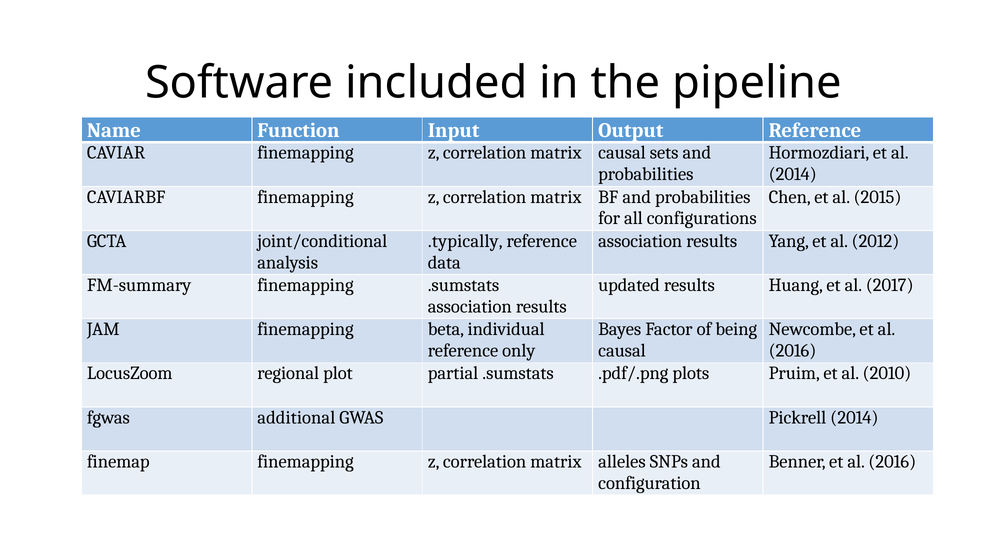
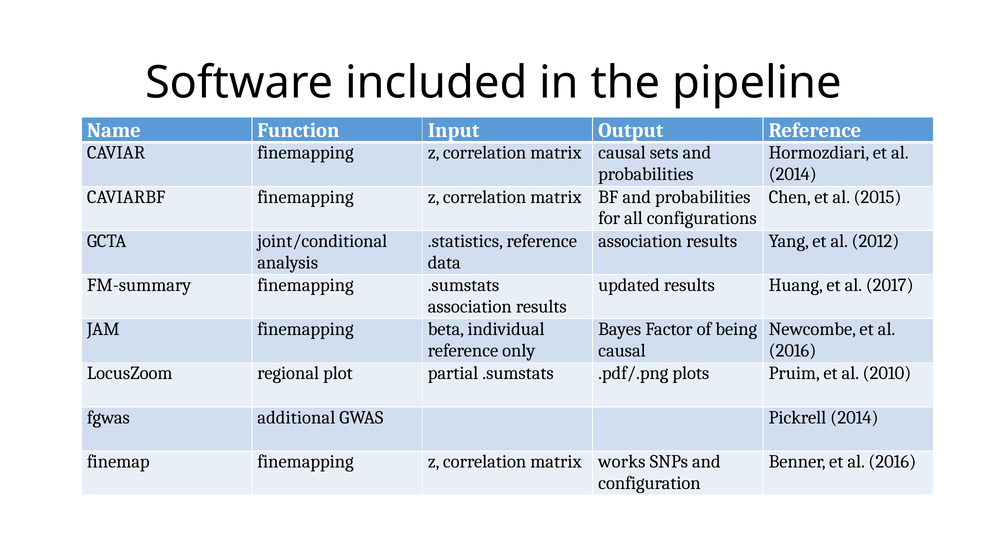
.typically: .typically -> .statistics (465, 241)
alleles: alleles -> works (622, 461)
